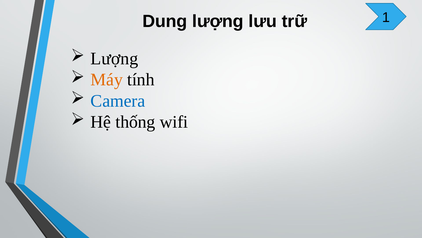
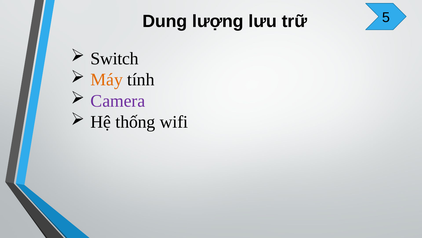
1: 1 -> 5 (386, 17)
Lượng: Lượng -> Switch (115, 58)
Camera colour: blue -> purple (118, 101)
